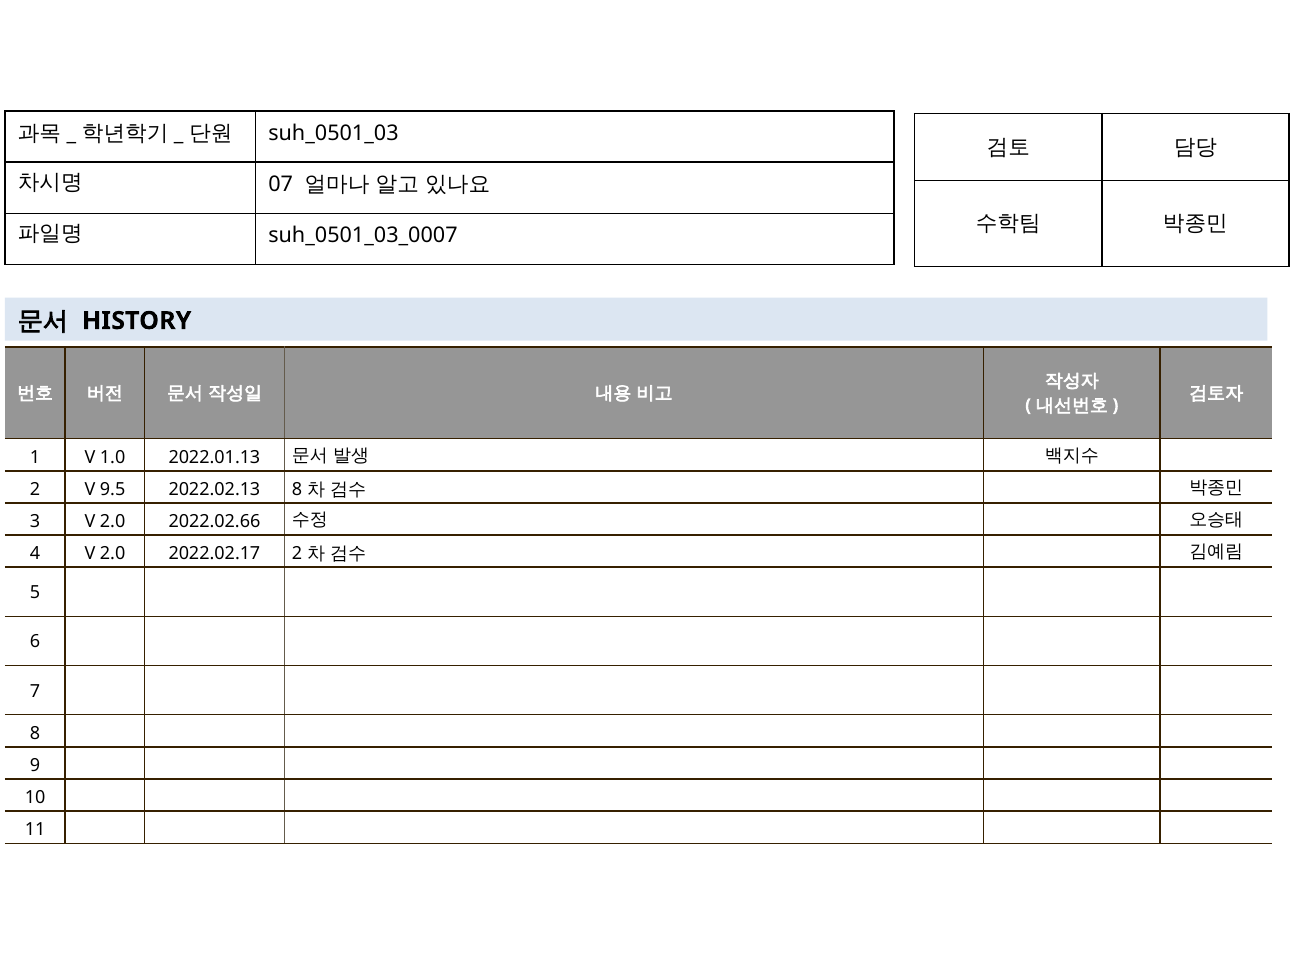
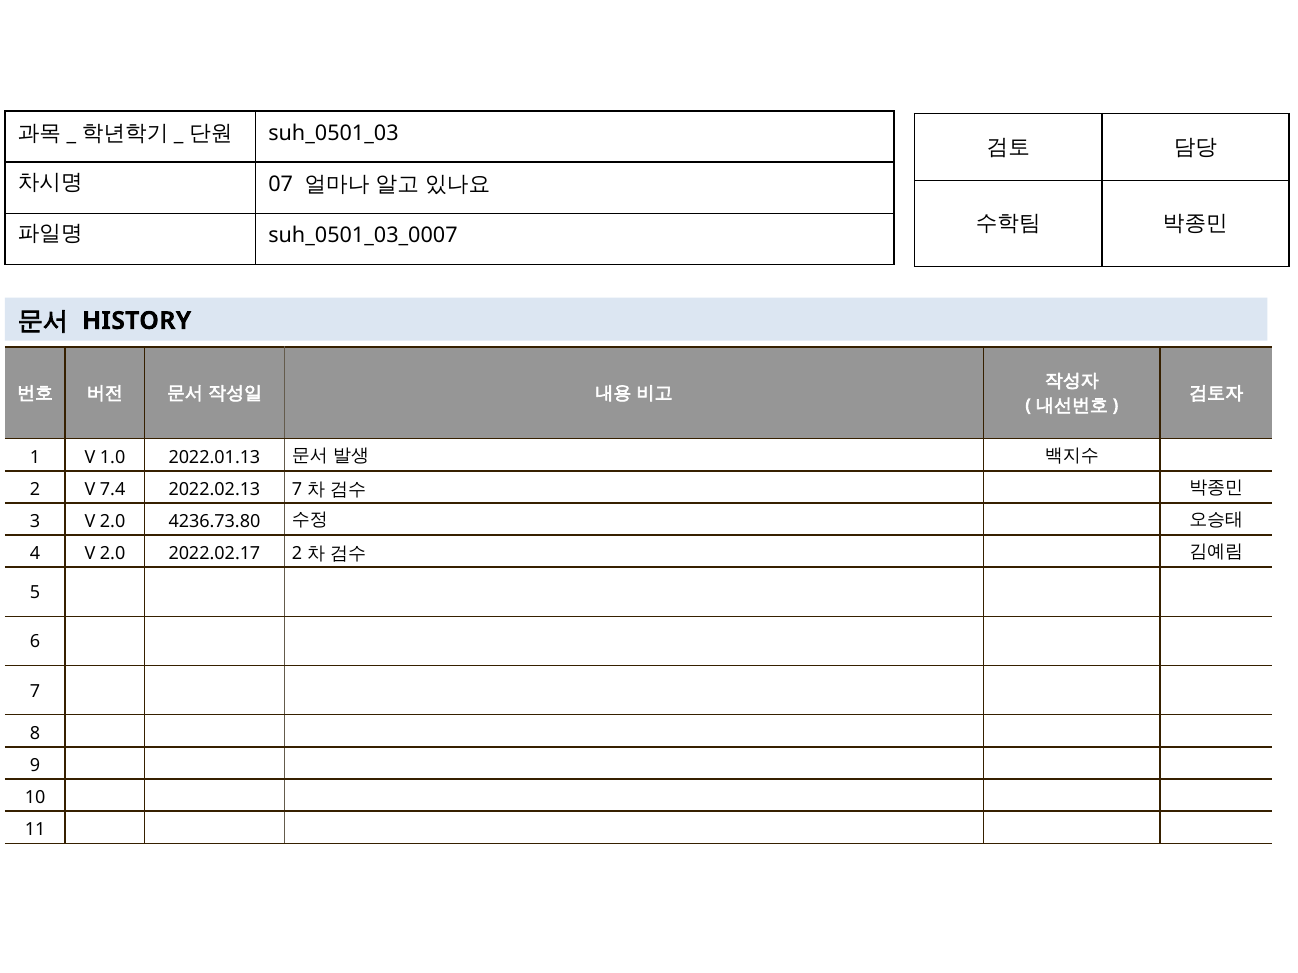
9.5: 9.5 -> 7.4 (113, 490)
2022.02.13 8: 8 -> 7 (297, 490)
2022.02.66: 2022.02.66 -> 4236.73.80 (214, 522)
